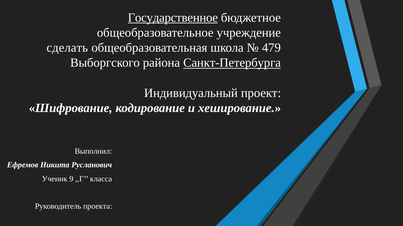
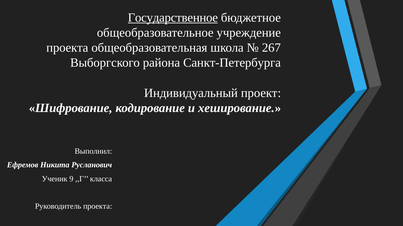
сделать: сделать -> проекта (67, 48)
479: 479 -> 267 (271, 48)
Санкт-Петербурга underline: present -> none (232, 63)
